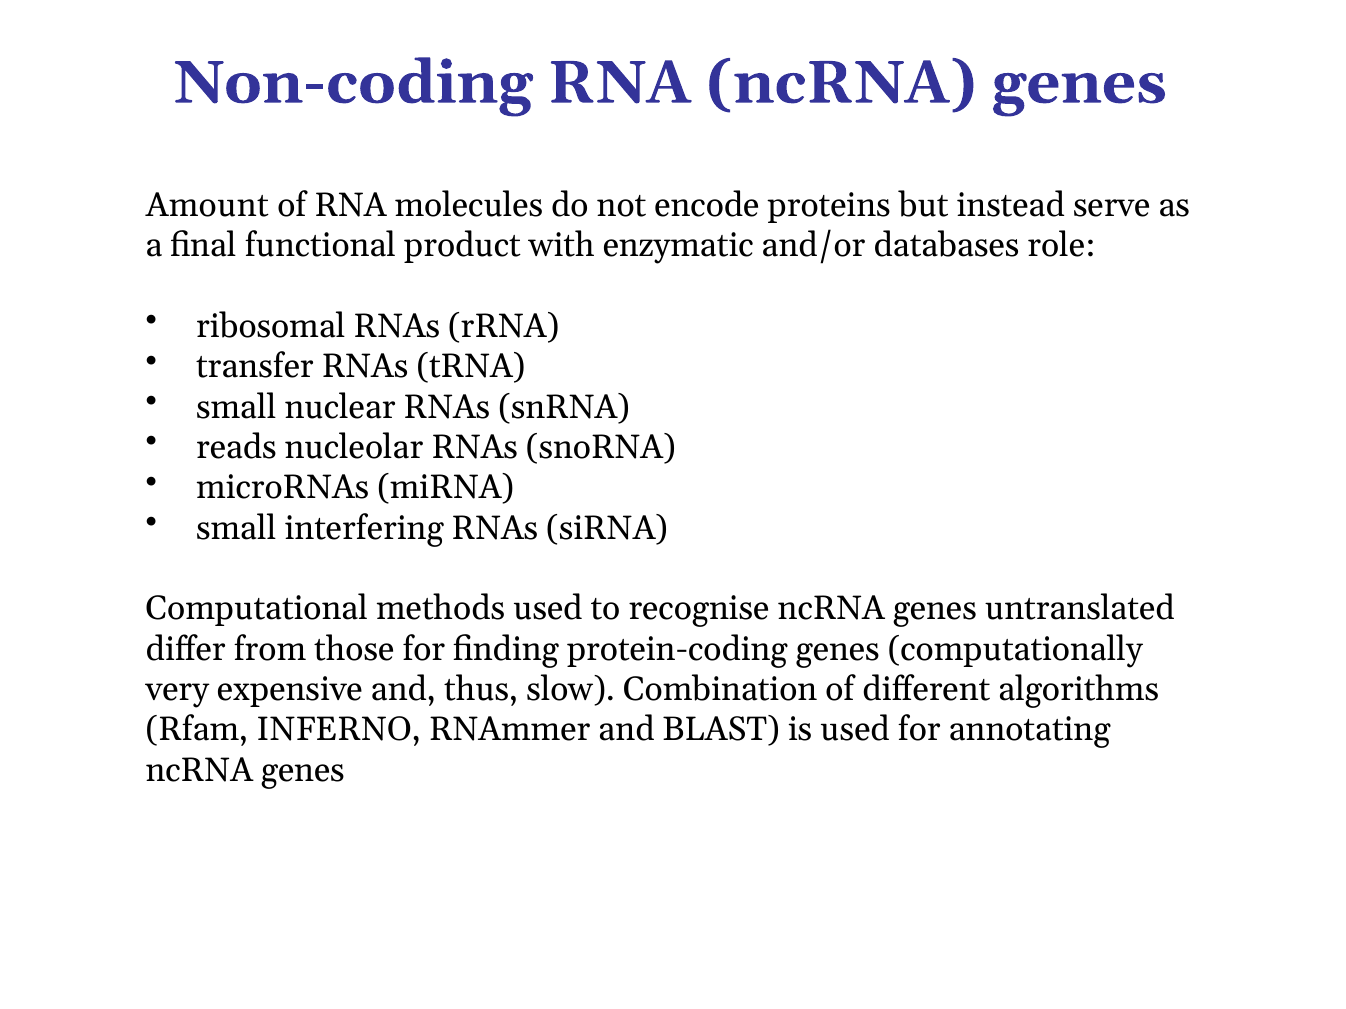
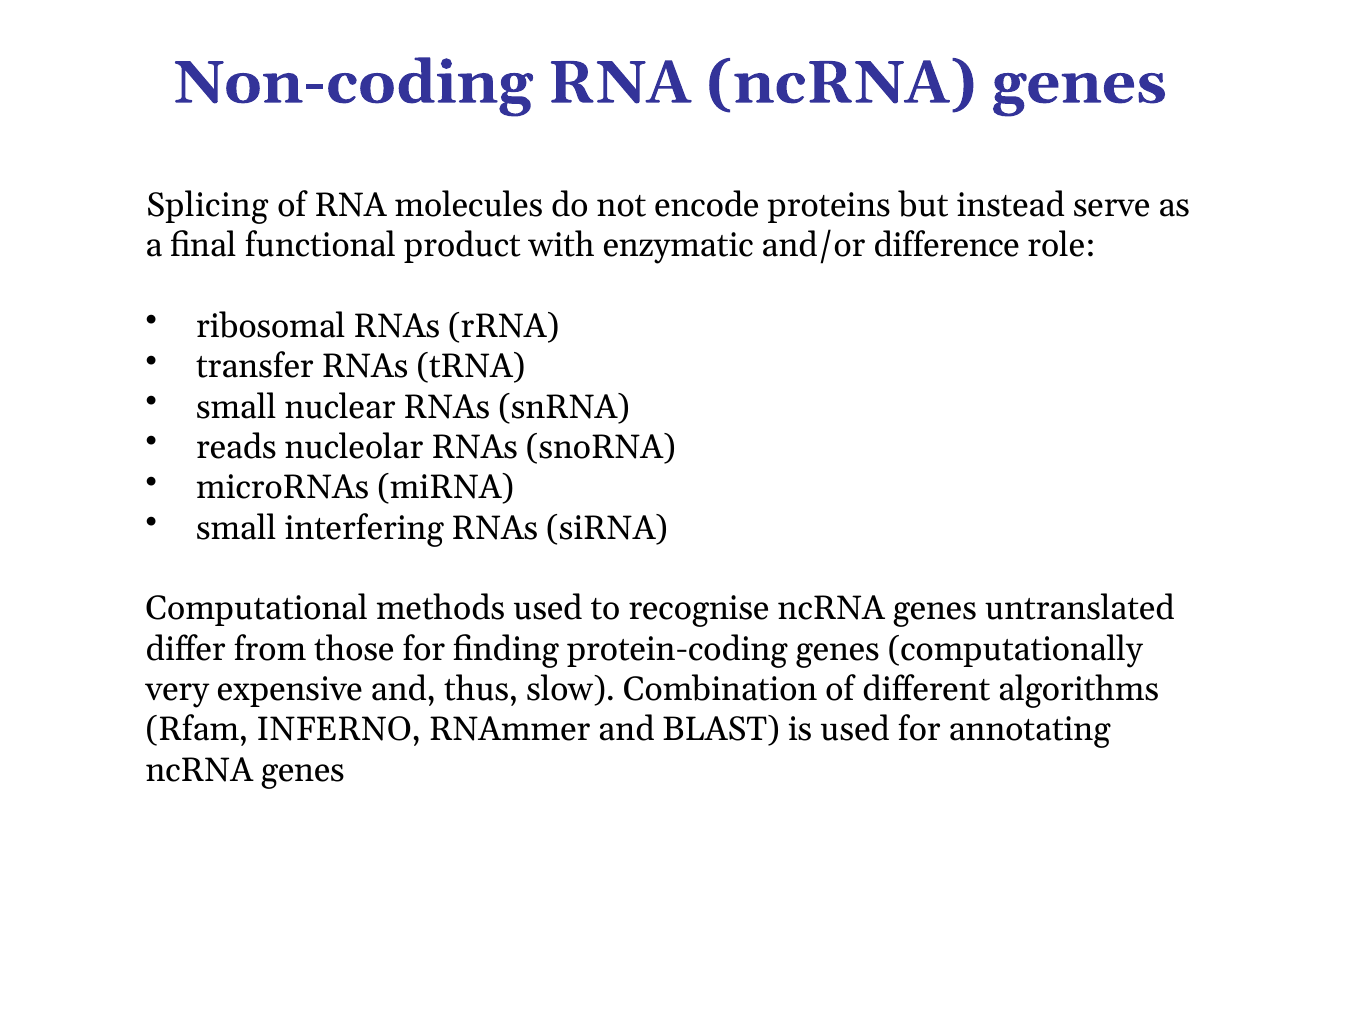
Amount: Amount -> Splicing (207, 205)
databases: databases -> difference (947, 246)
